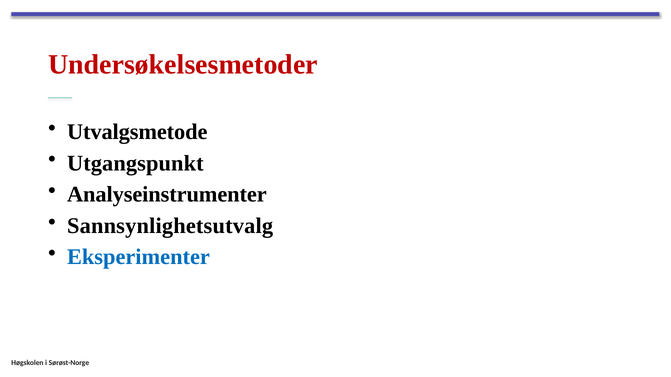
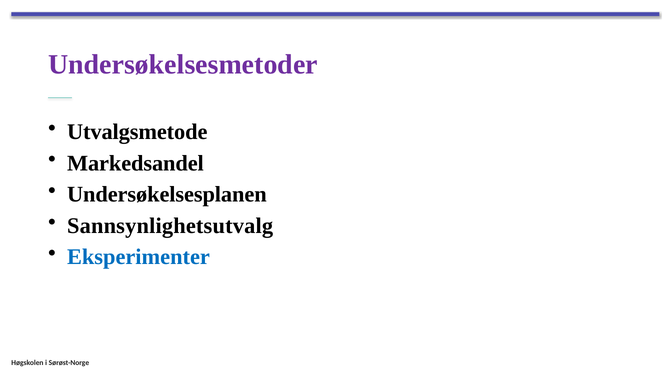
Undersøkelsesmetoder colour: red -> purple (183, 65)
Utgangspunkt: Utgangspunkt -> Markedsandel (135, 163)
Analyseinstrumenter: Analyseinstrumenter -> Undersøkelsesplanen (167, 195)
